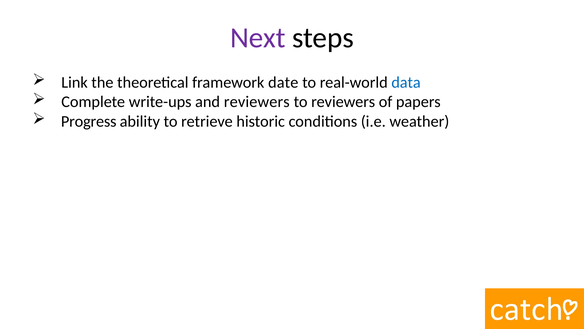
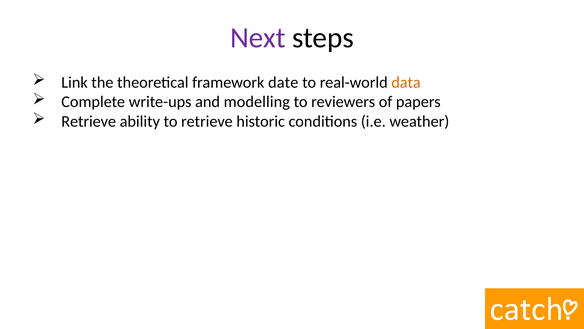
data colour: blue -> orange (406, 82)
and reviewers: reviewers -> modelling (257, 102)
Progress: Progress -> Retrieve (89, 121)
